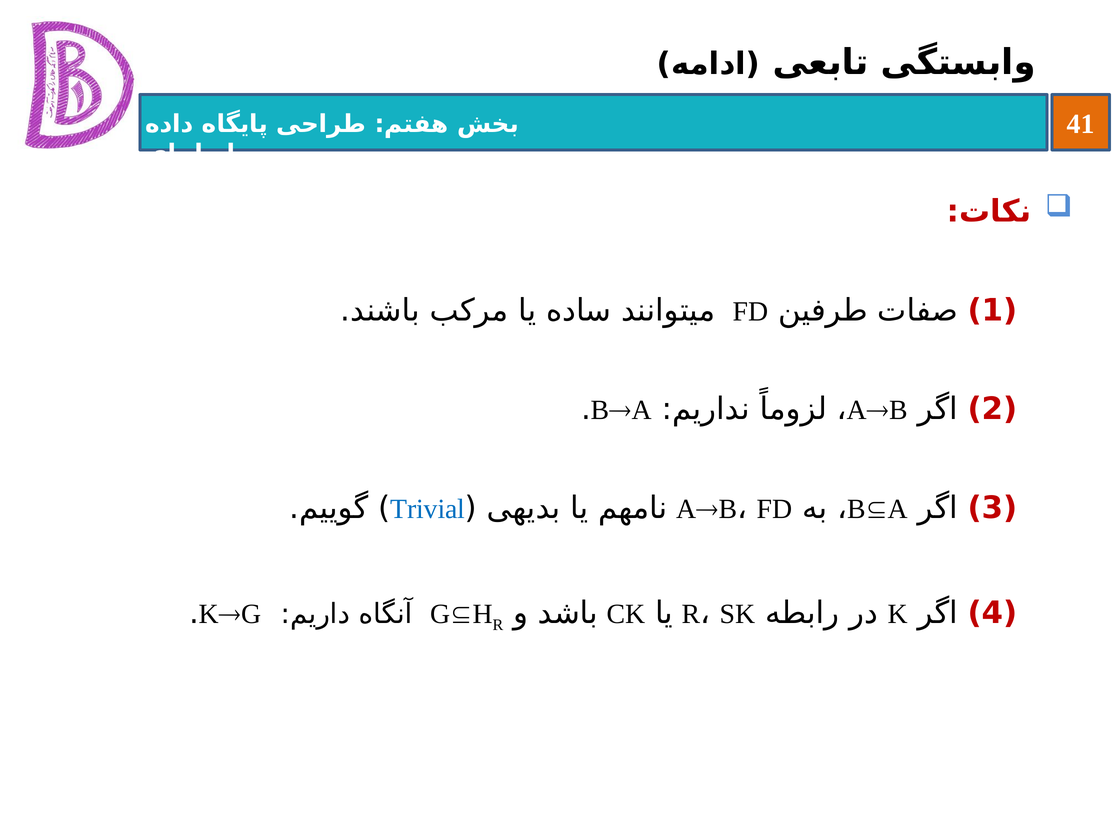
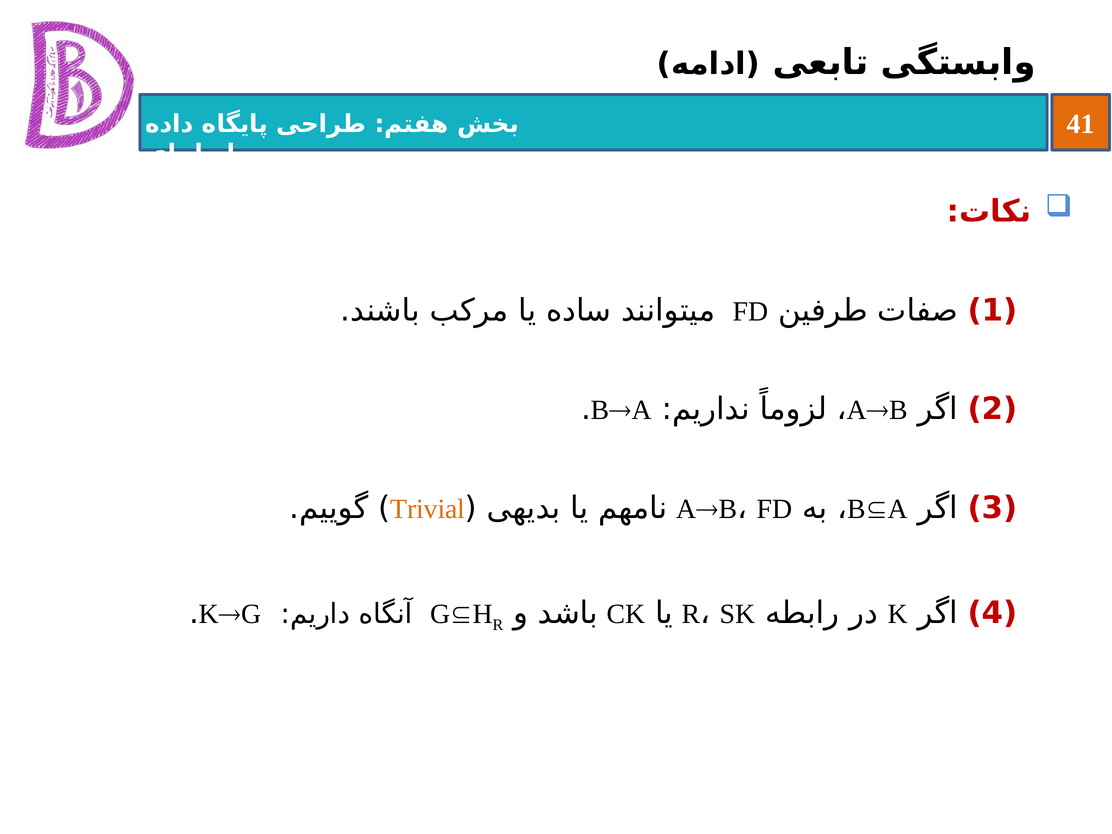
Trivial colour: blue -> orange (428, 509)
